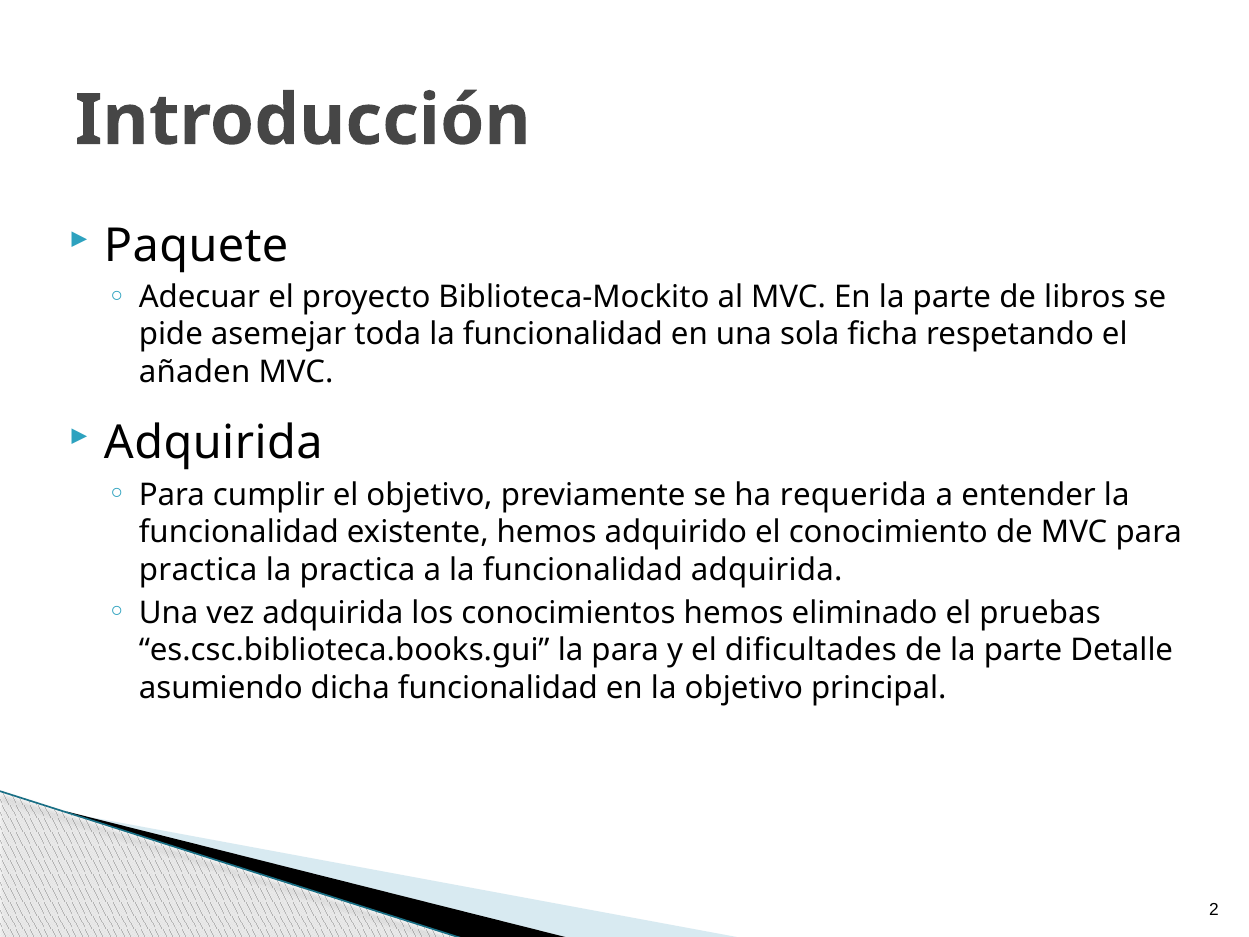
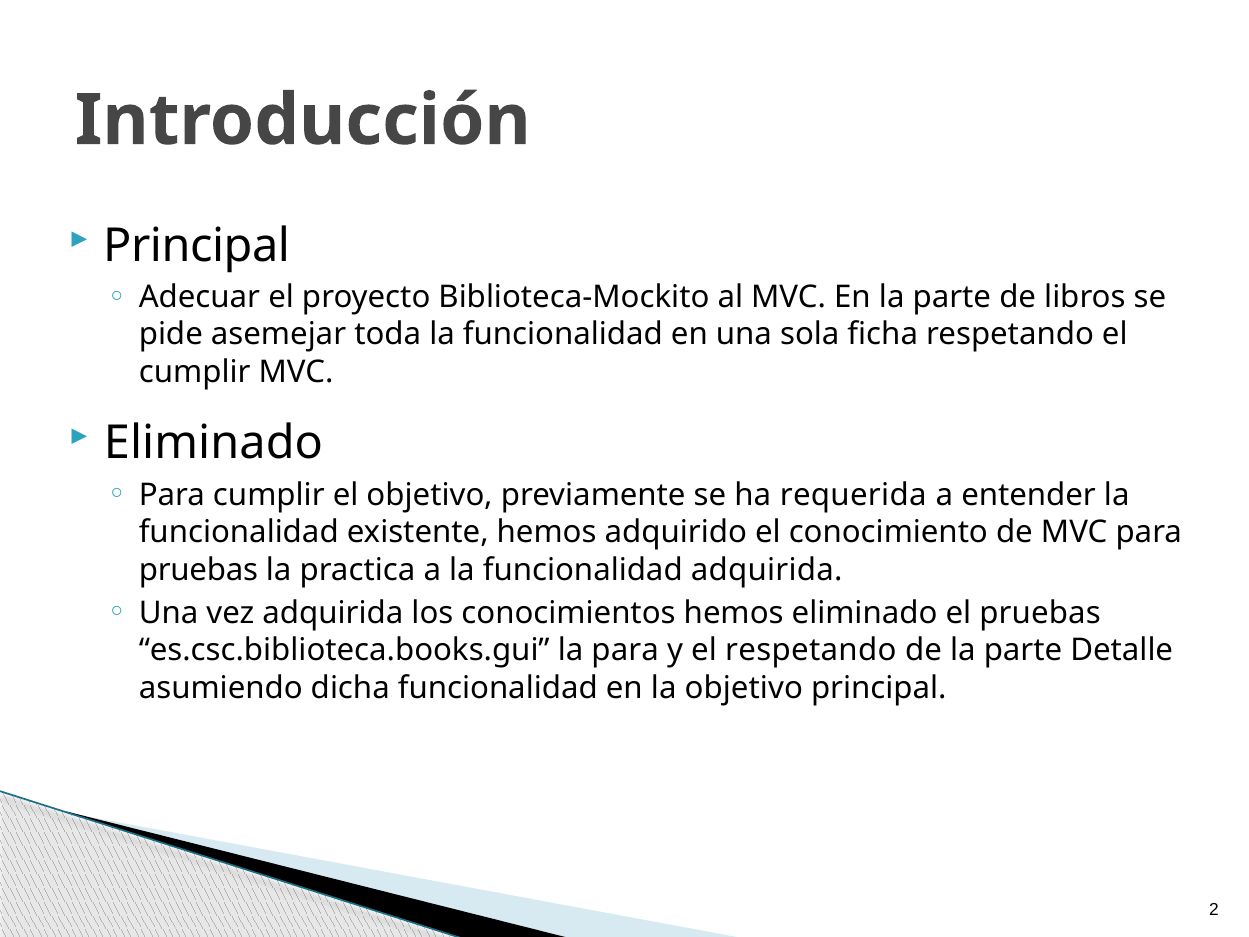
Paquete: Paquete -> Principal (197, 246)
añaden: añaden -> cumplir (195, 372)
Adquirida: Adquirida -> Eliminado (213, 443)
practica: practica -> pruebas (198, 570)
el dificultades: dificultades -> respetando (811, 650)
